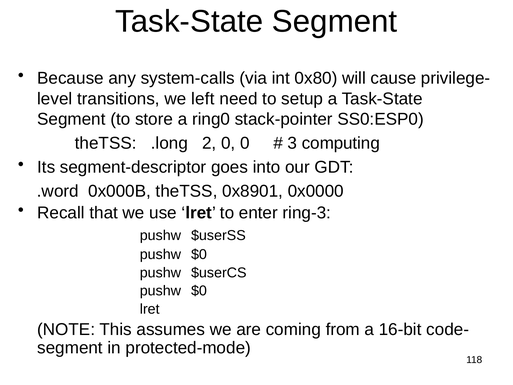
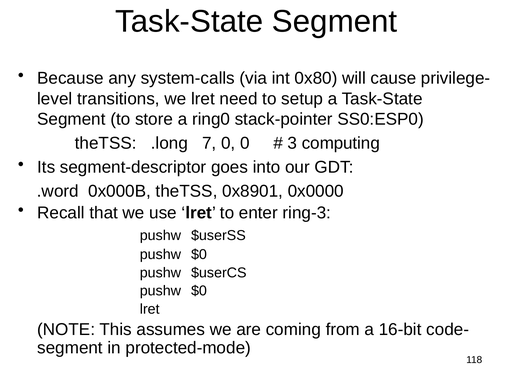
we left: left -> lret (203, 99)
2: 2 -> 7 (209, 143)
